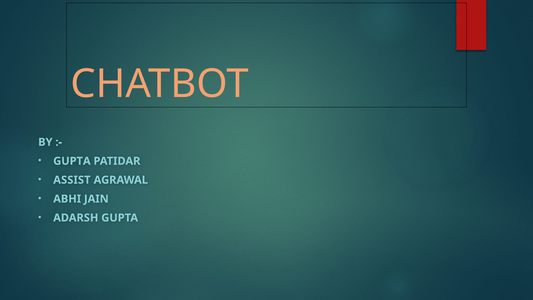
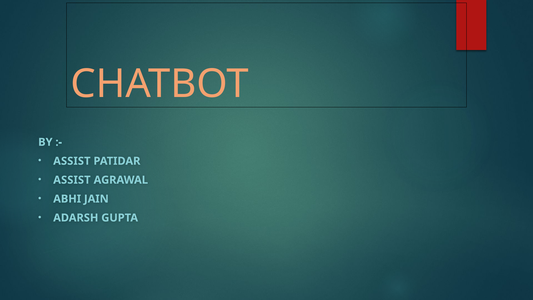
GUPTA: GUPTA -> ASSIST (72, 161)
